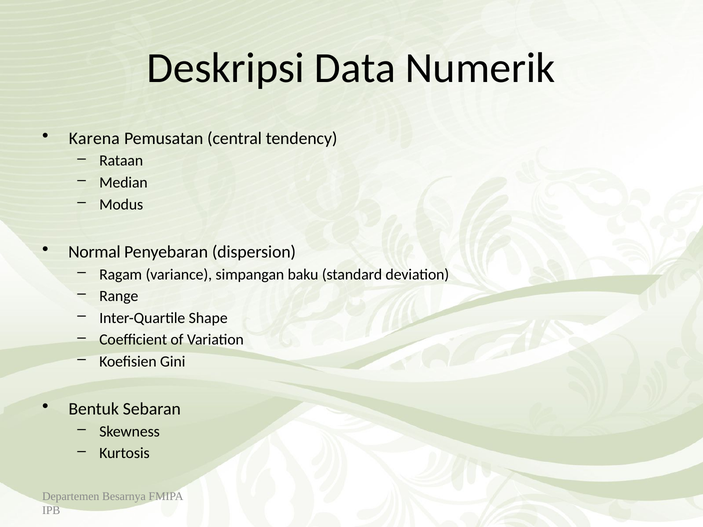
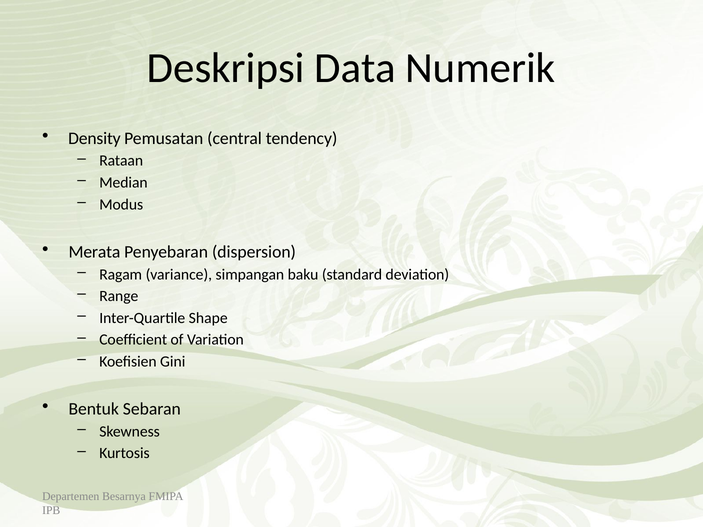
Karena: Karena -> Density (94, 138)
Normal: Normal -> Merata (94, 252)
